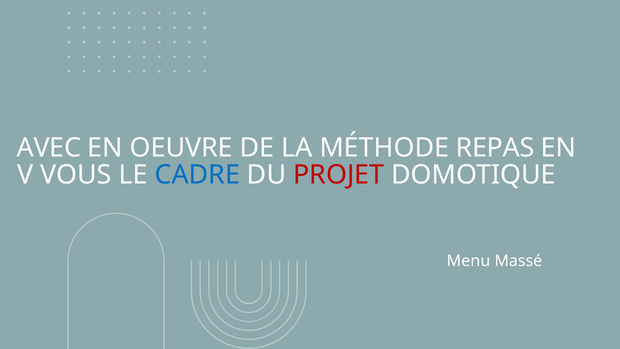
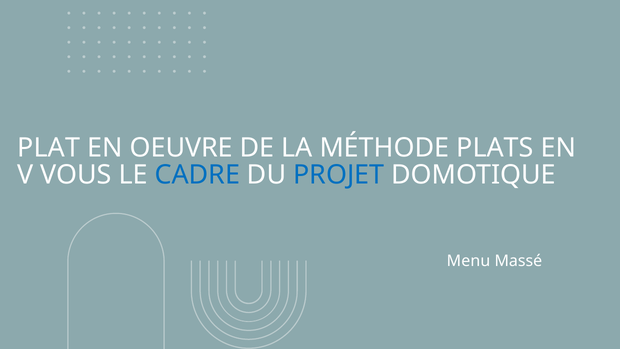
AVEC: AVEC -> PLAT (49, 148)
REPAS: REPAS -> PLATS (495, 148)
PROJET colour: red -> blue (339, 175)
